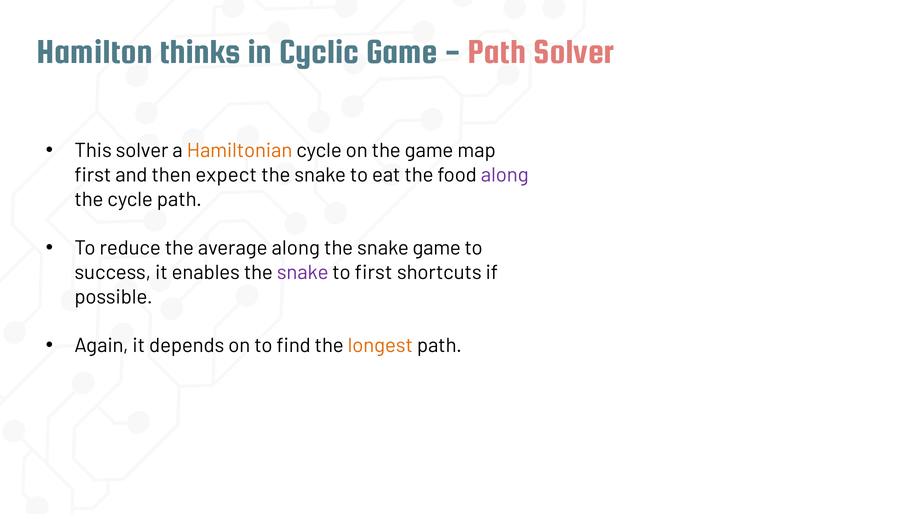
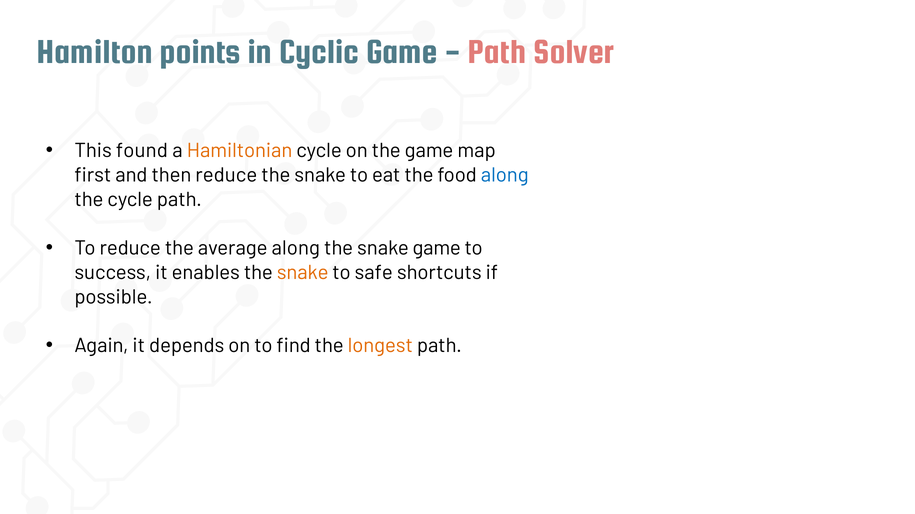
thinks: thinks -> points (200, 52)
This solver: solver -> found (142, 151)
then expect: expect -> reduce (226, 175)
along colour: purple -> blue (505, 175)
snake colour: purple -> orange (303, 273)
to first: first -> safe (374, 273)
